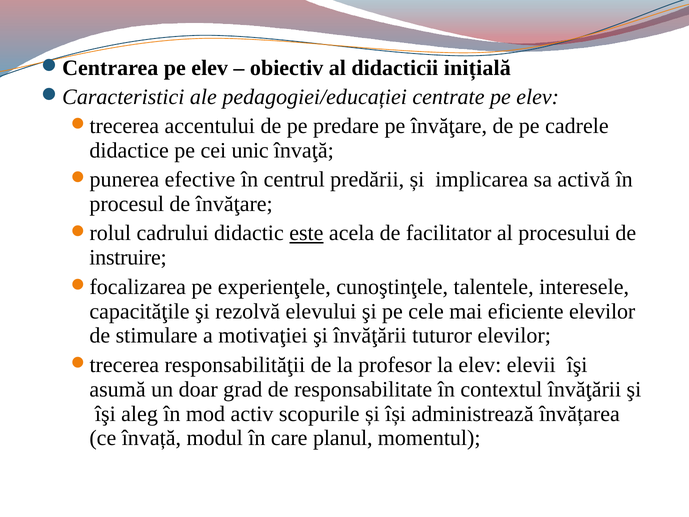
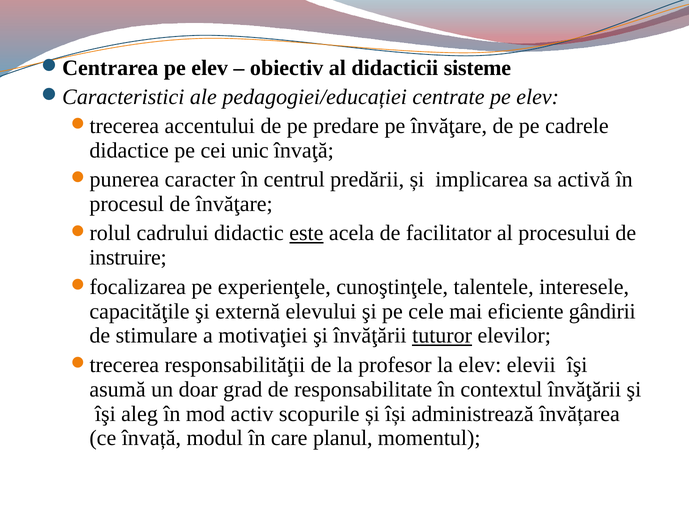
inițială: inițială -> sisteme (477, 68)
efective: efective -> caracter (200, 180)
rezolvă: rezolvă -> externă (248, 311)
eficiente elevilor: elevilor -> gândirii (602, 311)
tuturor underline: none -> present (442, 336)
